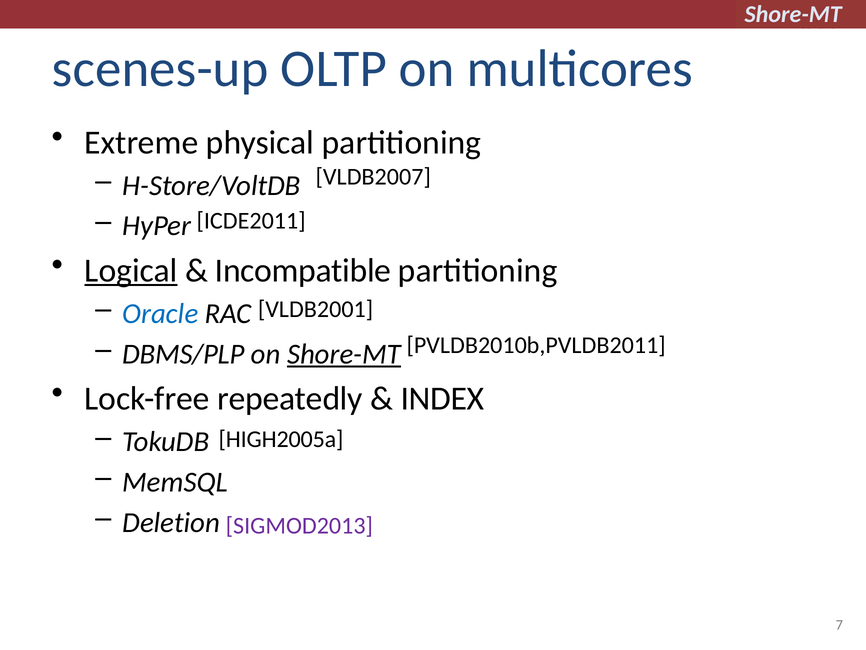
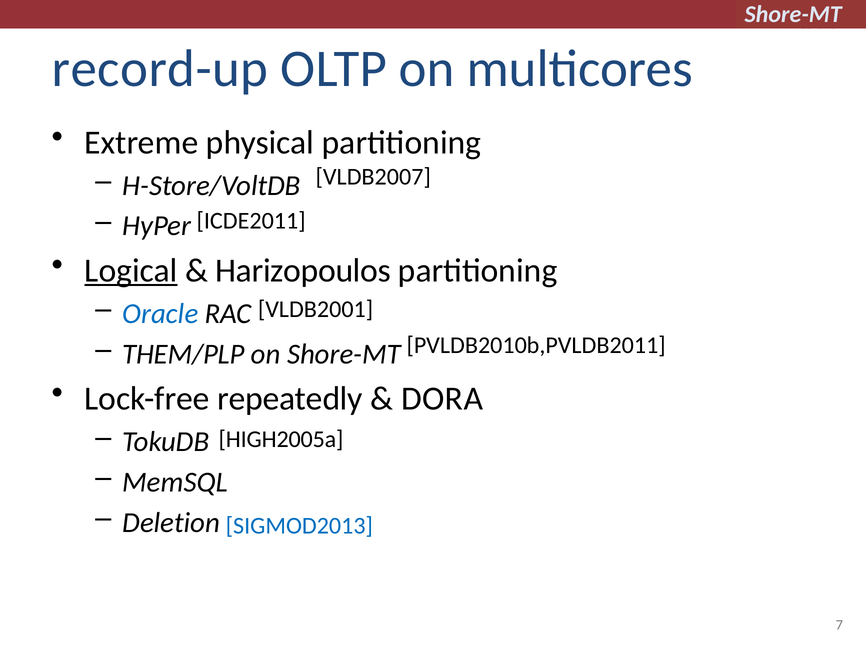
scenes-up: scenes-up -> record-up (160, 69)
Incompatible: Incompatible -> Harizopoulos (303, 270)
DBMS/PLP: DBMS/PLP -> THEM/PLP (183, 354)
Shore-MT underline: present -> none (344, 354)
INDEX: INDEX -> DORA (442, 398)
SIGMOD2013 colour: purple -> blue (299, 526)
